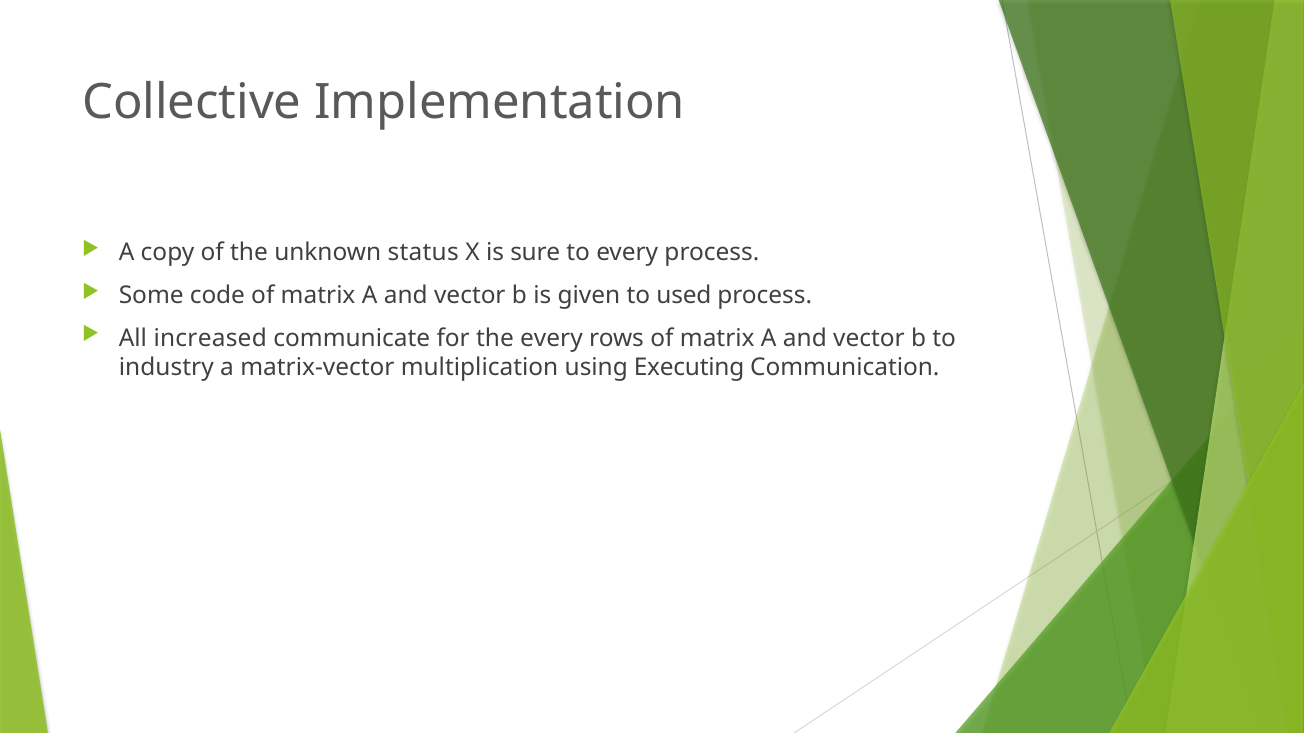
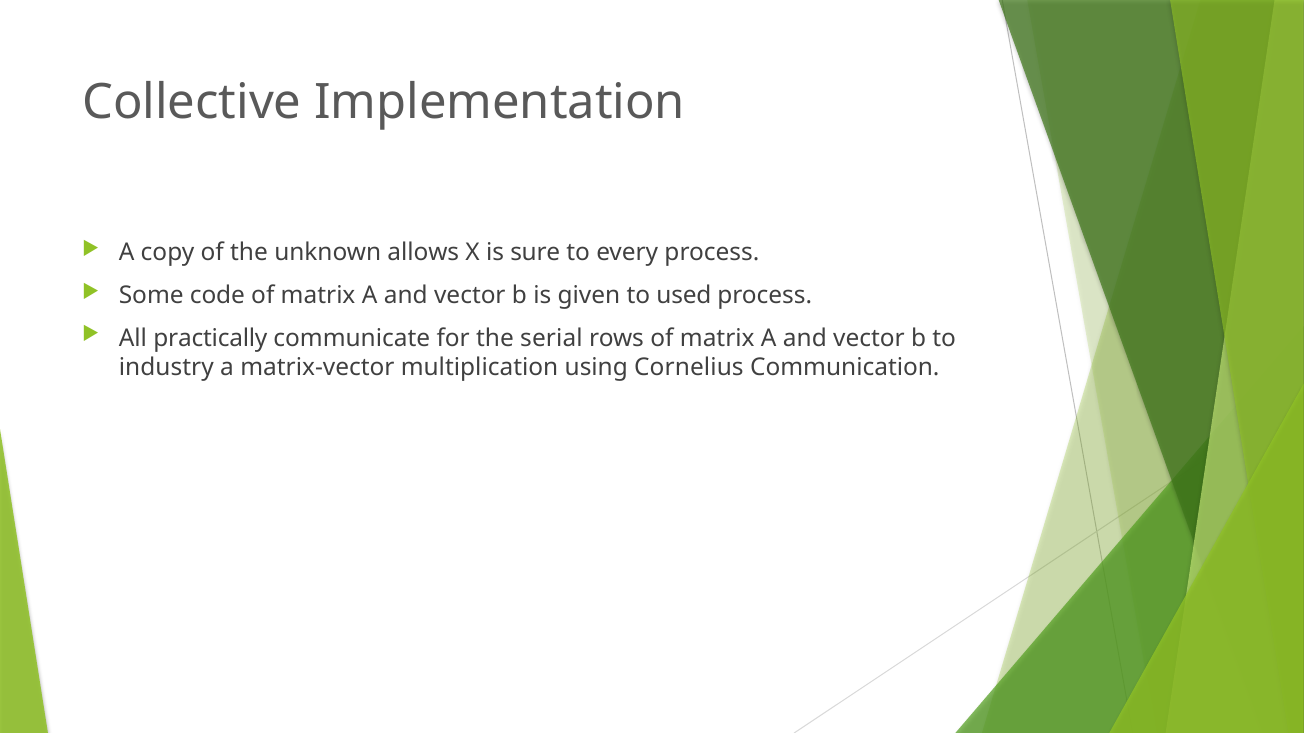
status: status -> allows (423, 252)
increased: increased -> practically (210, 338)
the every: every -> serial (551, 338)
Executing: Executing -> Cornelius (689, 368)
